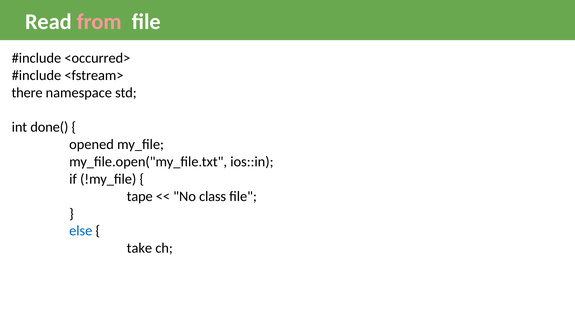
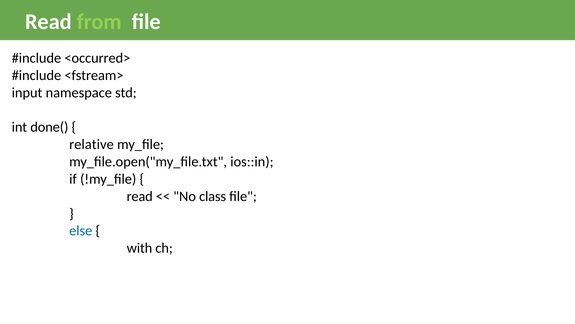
from colour: pink -> light green (99, 22)
there: there -> input (27, 93)
opened: opened -> relative (91, 144)
tape: tape -> read (140, 196)
take: take -> with (139, 248)
